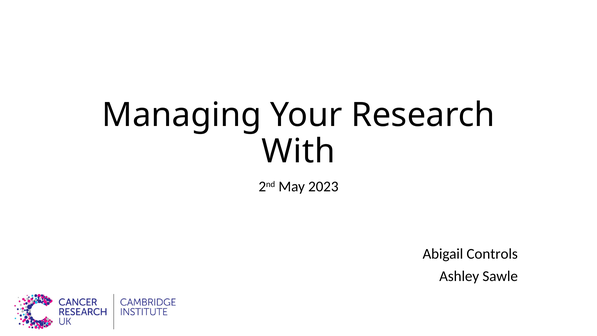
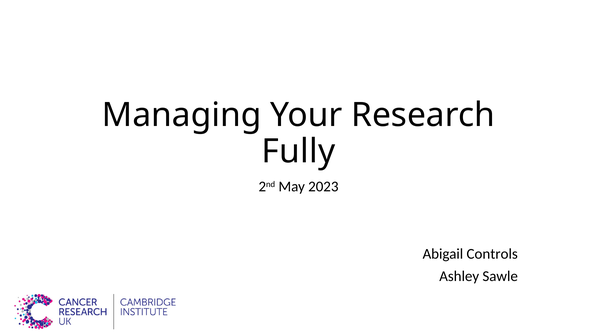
With: With -> Fully (298, 151)
